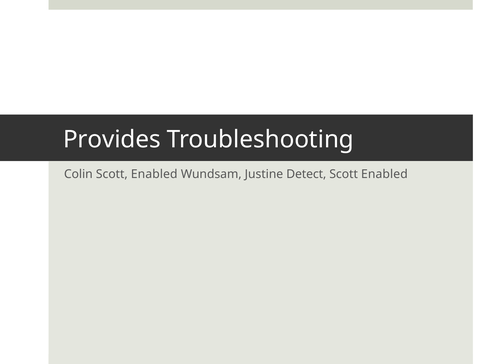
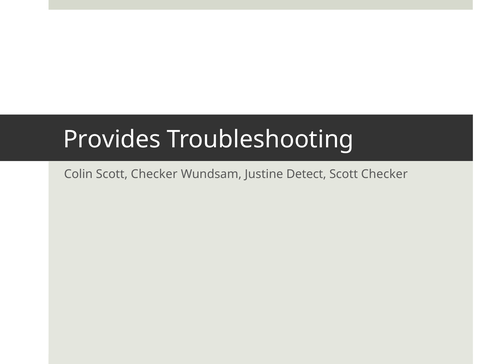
Colin Scott Enabled: Enabled -> Checker (154, 174)
Enabled: Enabled -> Checker (384, 174)
